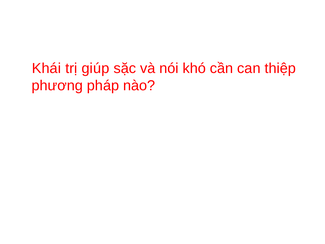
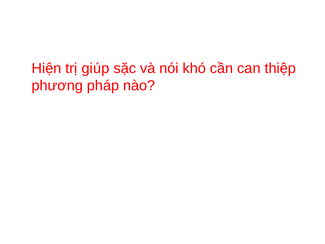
Khái: Khái -> Hiện (47, 68)
